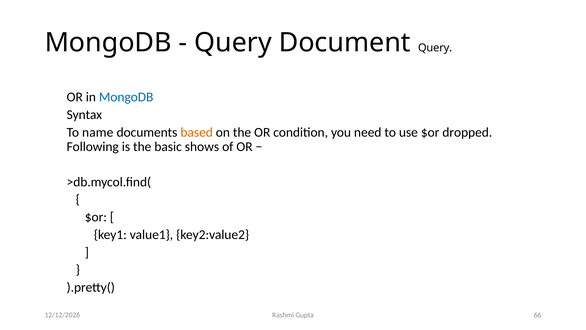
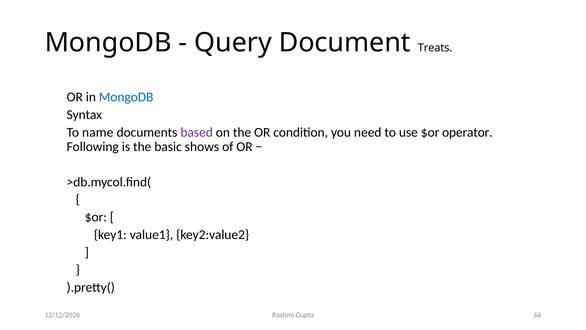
Document Query: Query -> Treats (435, 48)
based colour: orange -> purple (197, 132)
dropped: dropped -> operator (467, 132)
